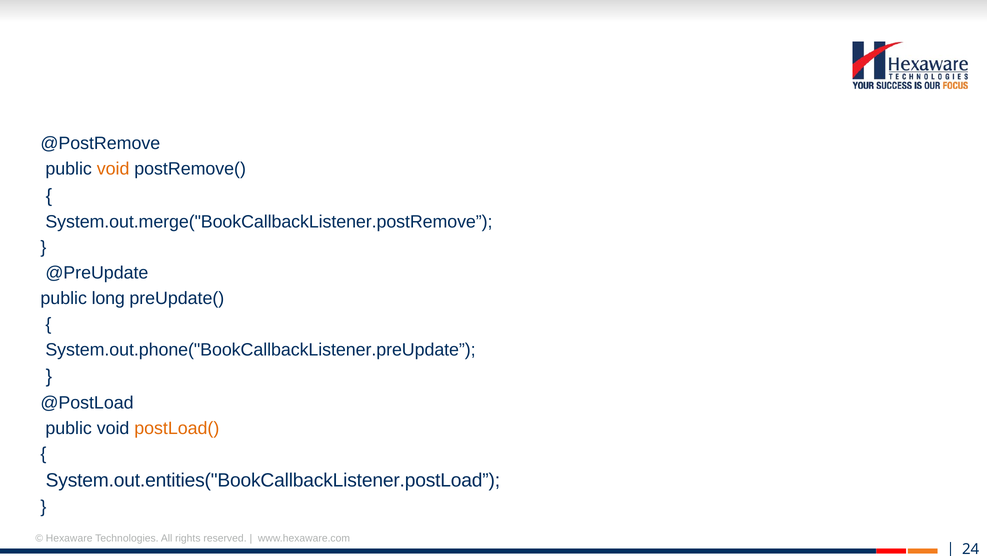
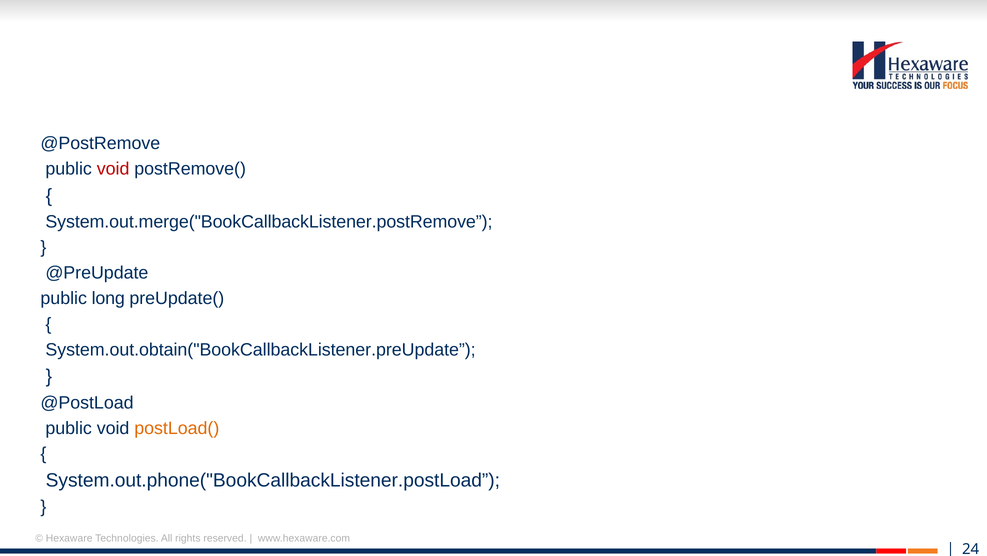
void colour: orange -> red (113, 169)
System.out.phone("BookCallbackListener.preUpdate: System.out.phone("BookCallbackListener.preUpdate -> System.out.obtain("BookCallbackListener.preUpdate (261, 350)
System.out.entities("BookCallbackListener.postLoad: System.out.entities("BookCallbackListener.postLoad -> System.out.phone("BookCallbackListener.postLoad (273, 480)
